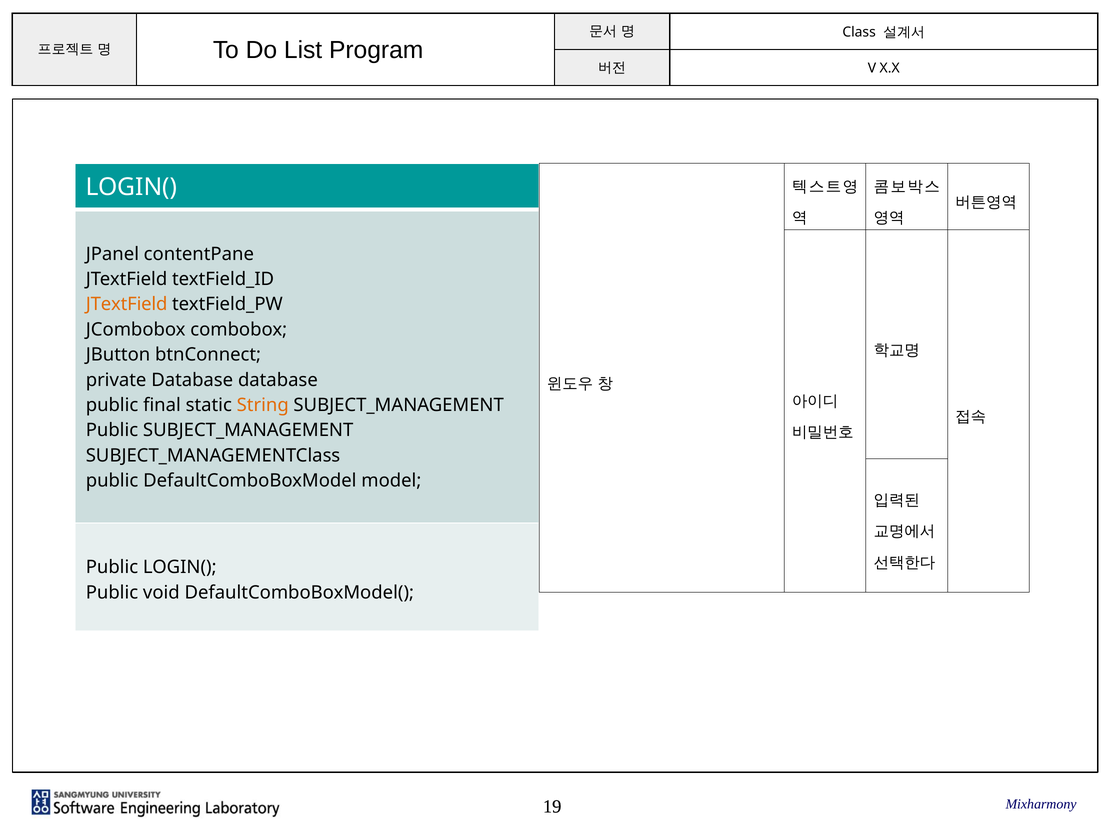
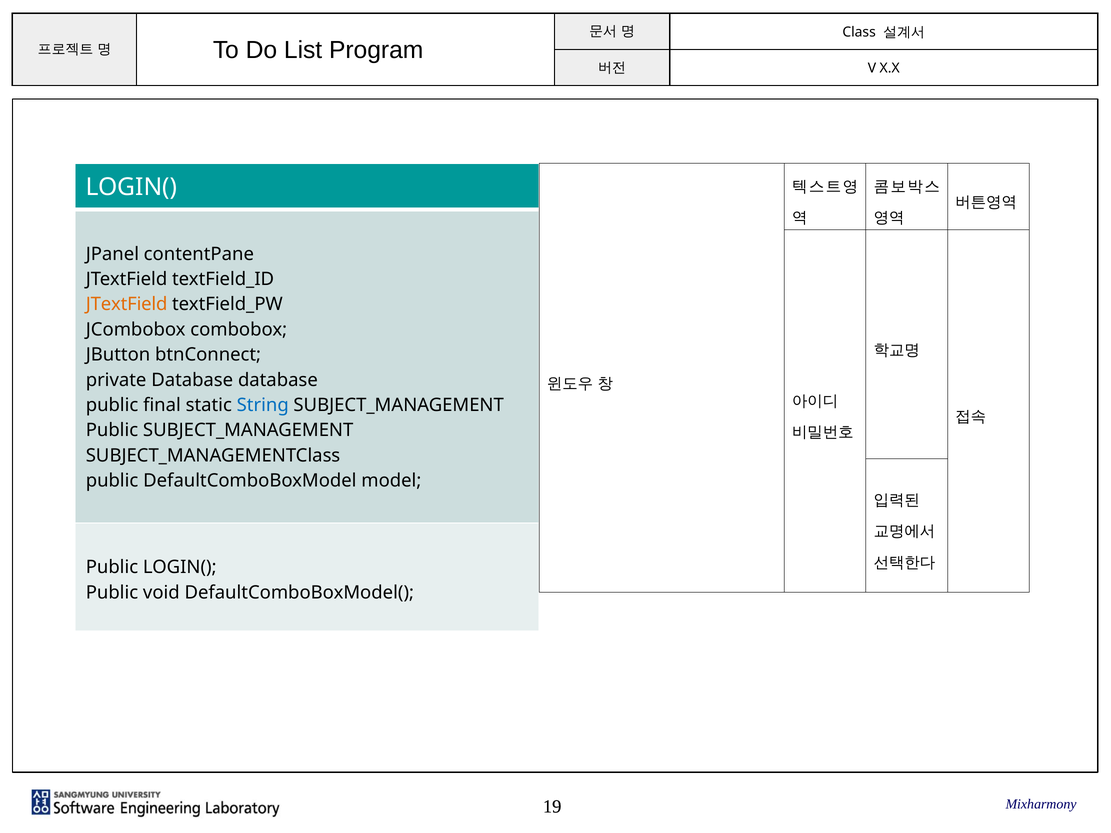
String colour: orange -> blue (263, 405)
